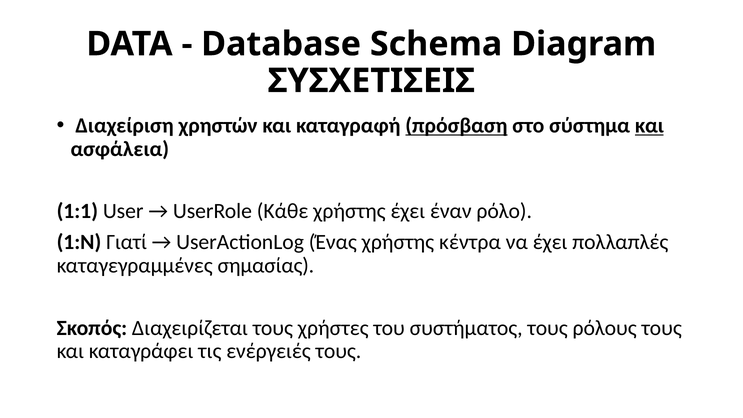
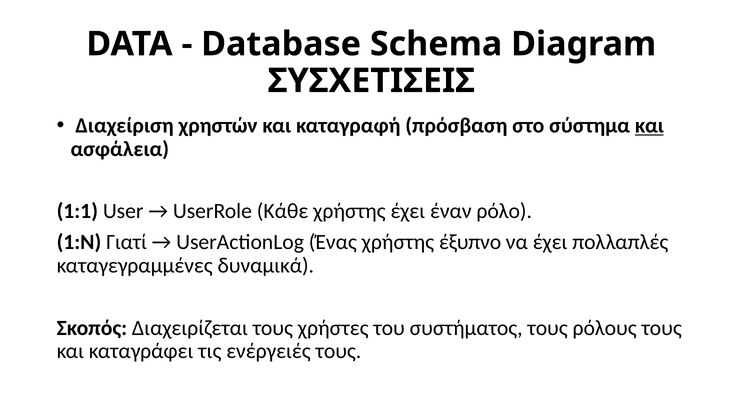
πρόσβαση underline: present -> none (456, 126)
κέντρα: κέντρα -> έξυπνο (470, 242)
σημασίας: σημασίας -> δυναμικά (266, 266)
